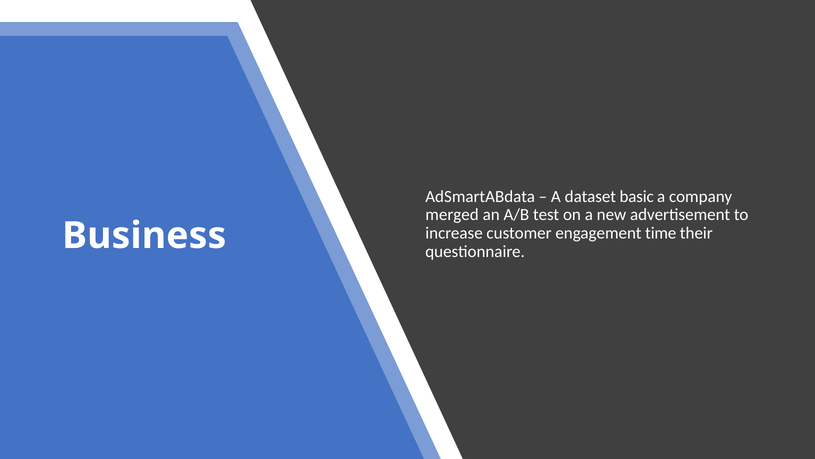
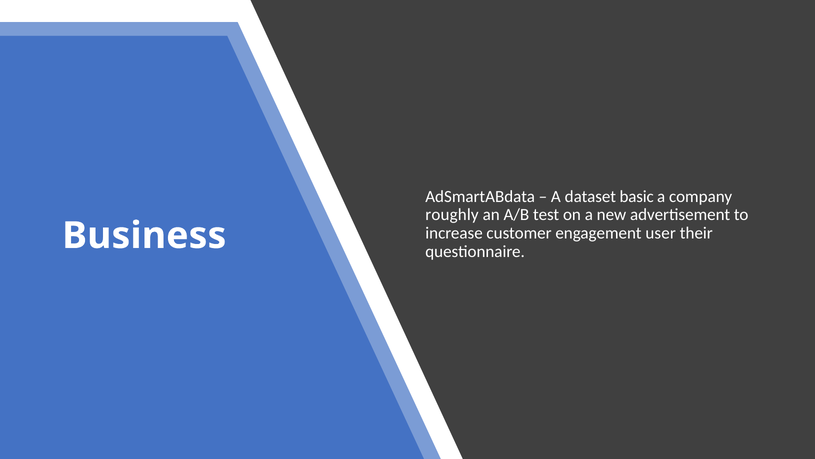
merged: merged -> roughly (452, 215)
time: time -> user (661, 233)
